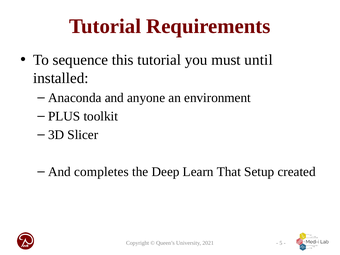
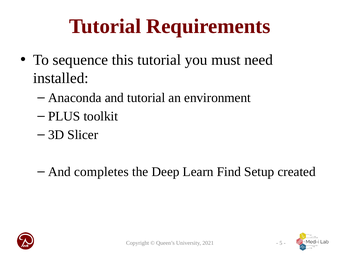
until: until -> need (259, 60)
and anyone: anyone -> tutorial (146, 98)
That: That -> Find (229, 172)
